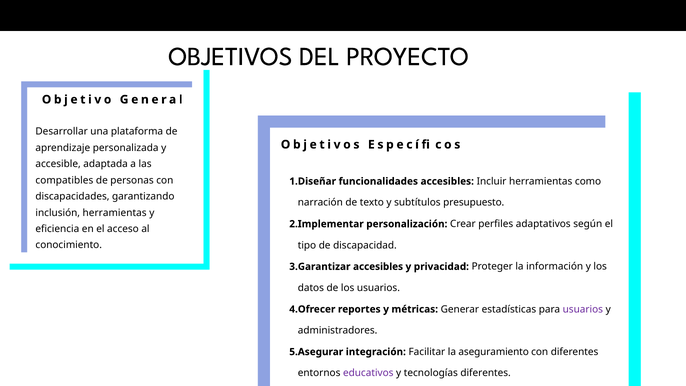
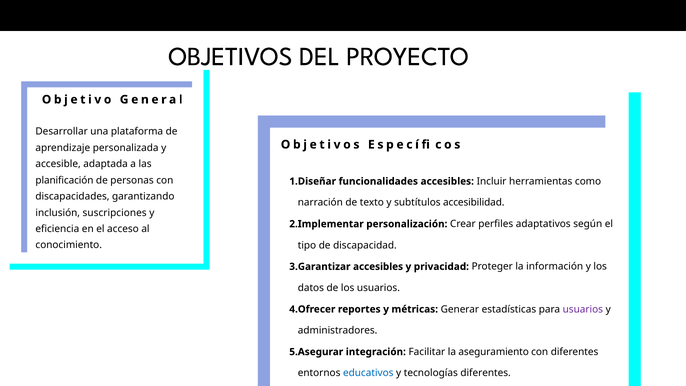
compatibles: compatibles -> planificación (64, 180)
presupuesto: presupuesto -> accesibilidad (474, 203)
inclusión herramientas: herramientas -> suscripciones (115, 213)
educativos colour: purple -> blue (368, 373)
